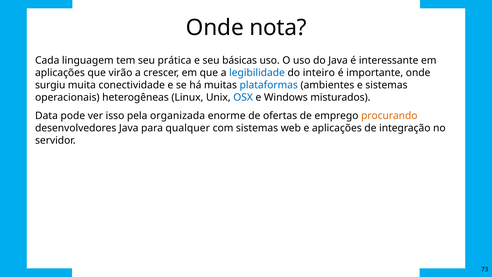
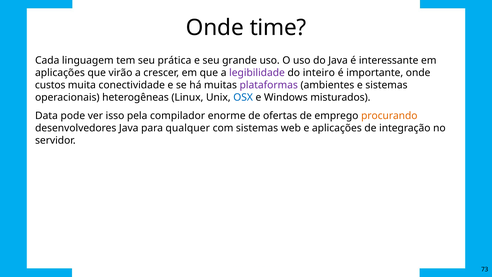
nota: nota -> time (278, 28)
básicas: básicas -> grande (240, 60)
legibilidade colour: blue -> purple (257, 73)
surgiu: surgiu -> custos (50, 85)
plataformas colour: blue -> purple (269, 85)
organizada: organizada -> compilador (178, 116)
